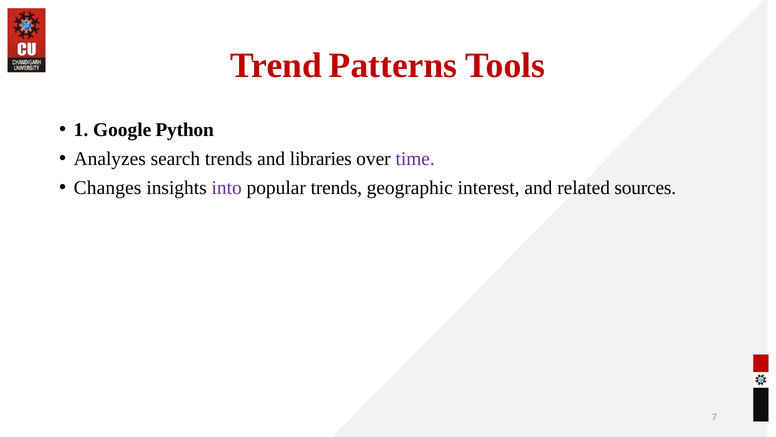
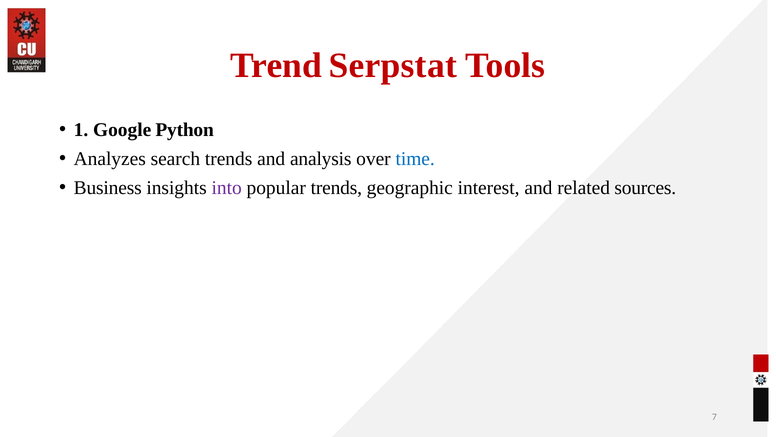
Patterns: Patterns -> Serpstat (393, 65)
libraries: libraries -> analysis (321, 159)
time colour: purple -> blue (415, 159)
Changes: Changes -> Business (108, 188)
